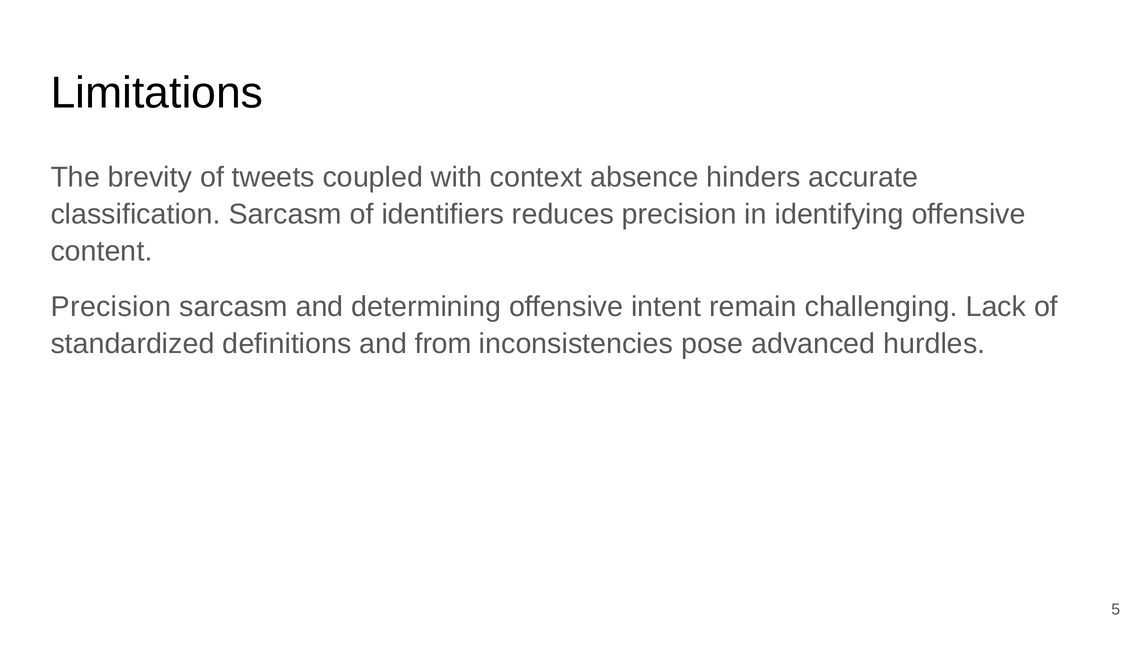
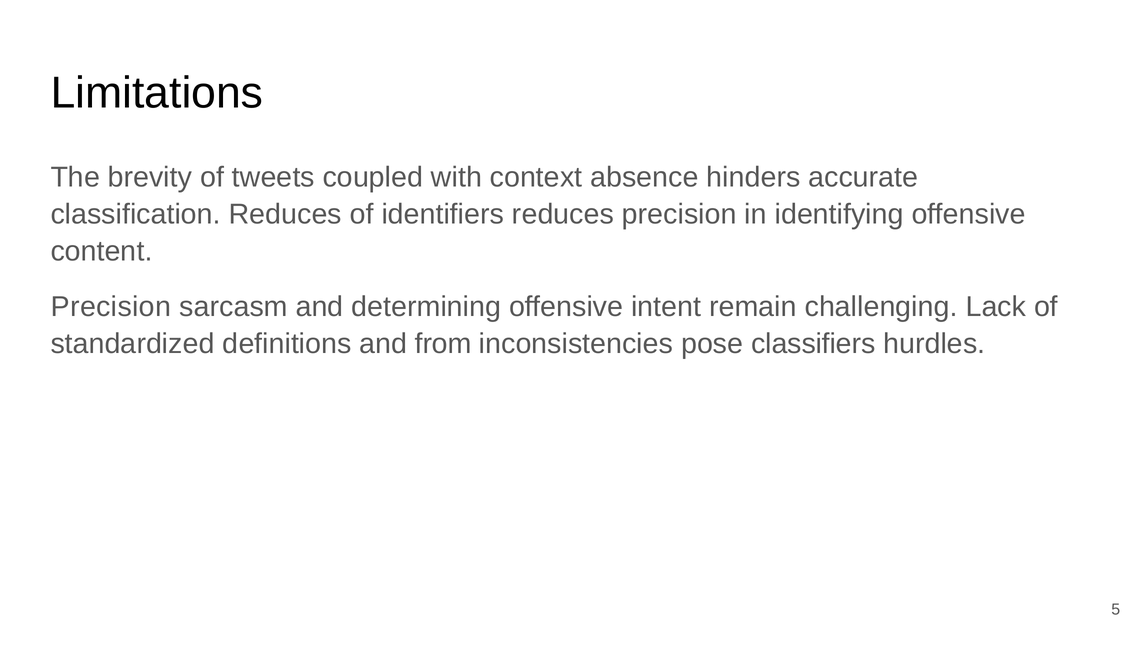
classification Sarcasm: Sarcasm -> Reduces (285, 214)
advanced: advanced -> classifiers (813, 344)
